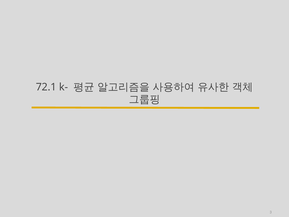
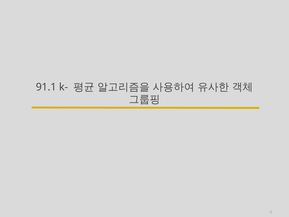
72.1: 72.1 -> 91.1 (46, 87)
